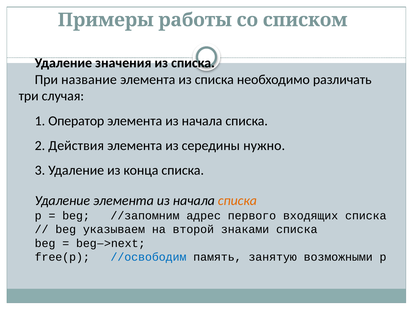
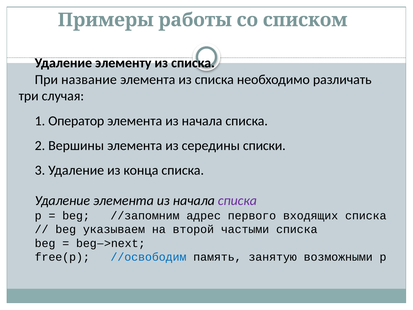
значения: значения -> элементу (123, 63)
Действия: Действия -> Вершины (76, 146)
нужно: нужно -> списки (264, 146)
списка colour: orange -> purple (237, 201)
знаками: знаками -> частыми (245, 229)
